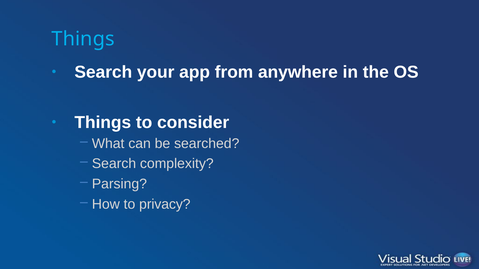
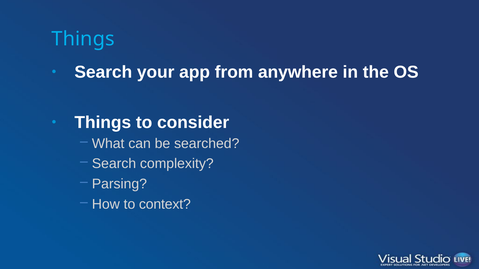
privacy: privacy -> context (165, 204)
